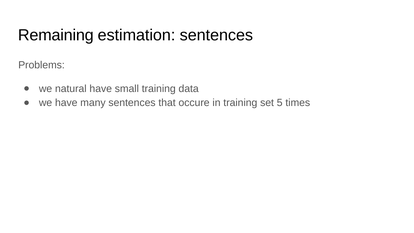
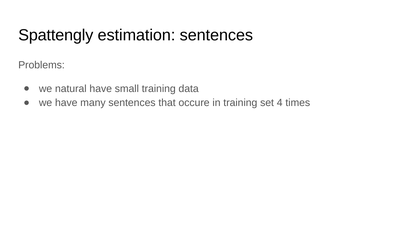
Remaining: Remaining -> Spattengly (56, 35)
5: 5 -> 4 (280, 103)
